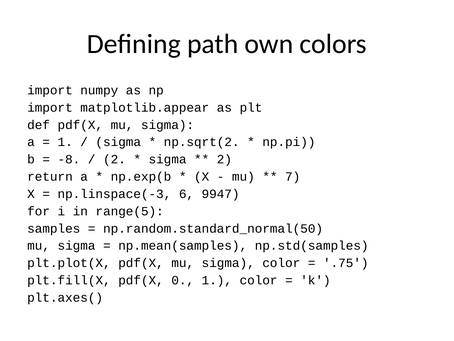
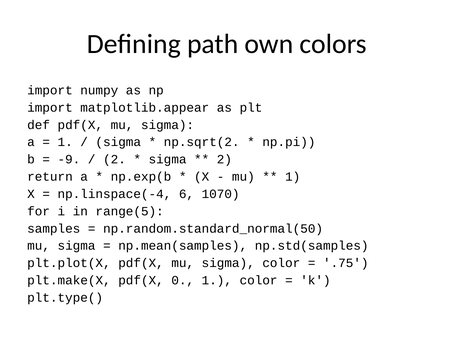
-8: -8 -> -9 (69, 159)
7: 7 -> 1 (293, 176)
np.linspace(-3: np.linspace(-3 -> np.linspace(-4 (114, 194)
9947: 9947 -> 1070 (221, 194)
plt.fill(X: plt.fill(X -> plt.make(X (69, 280)
plt.axes(: plt.axes( -> plt.type( (65, 297)
